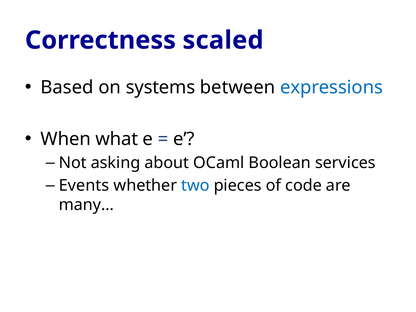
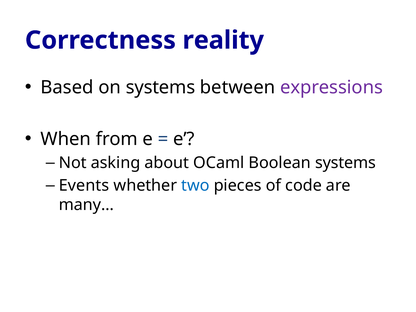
scaled: scaled -> reality (223, 40)
expressions colour: blue -> purple (331, 87)
what: what -> from (117, 139)
Boolean services: services -> systems (345, 163)
